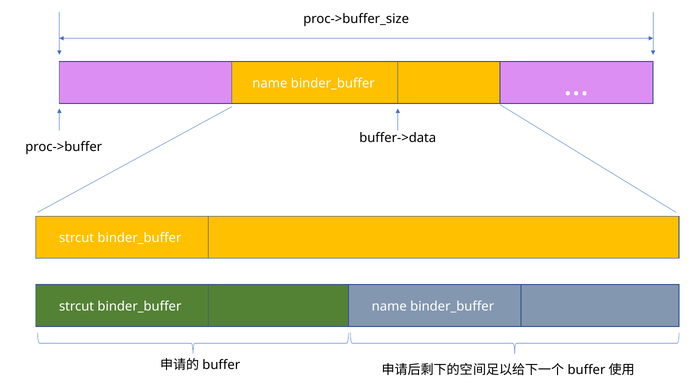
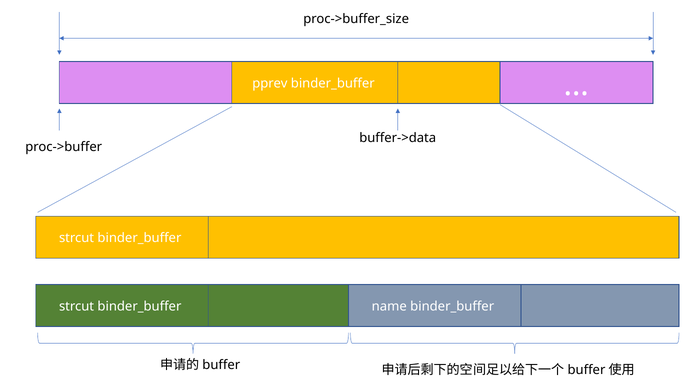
name: name -> pprev (270, 83)
